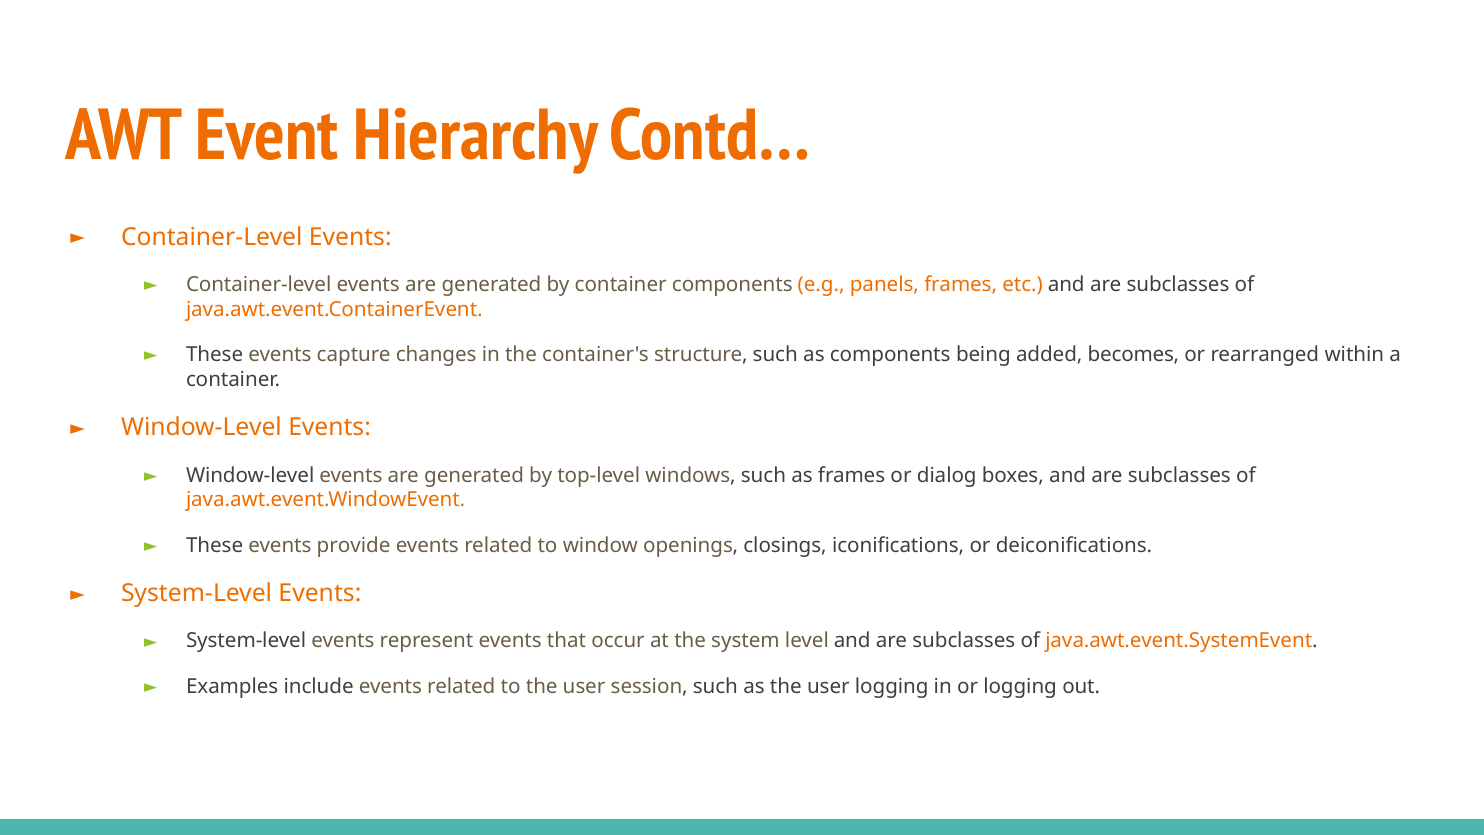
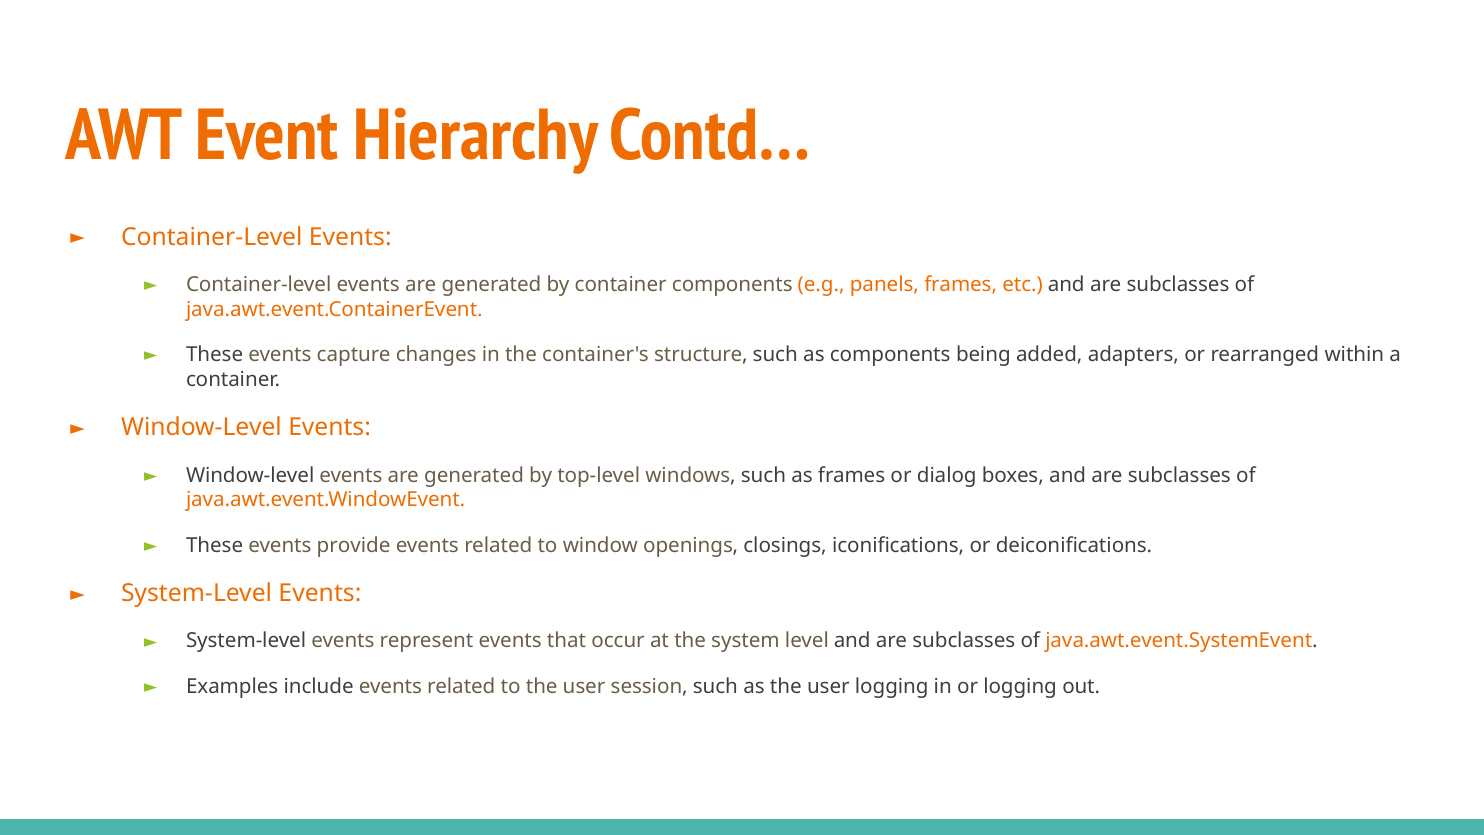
becomes: becomes -> adapters (1133, 355)
